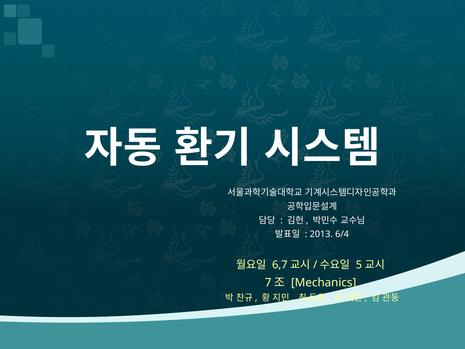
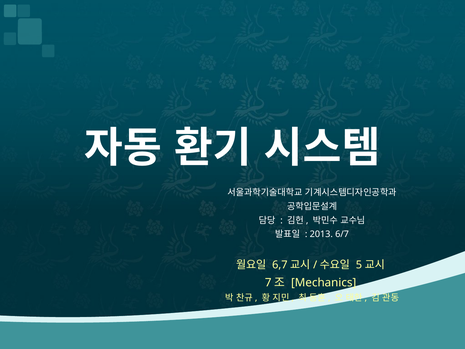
6/4: 6/4 -> 6/7 (342, 234)
